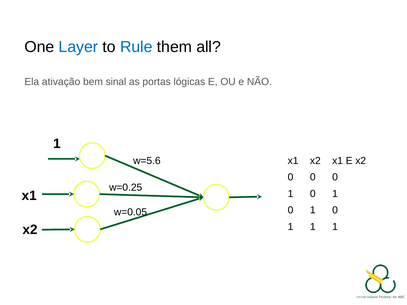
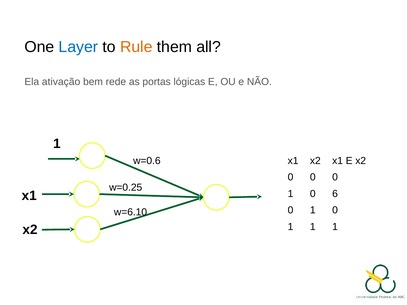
Rule colour: blue -> orange (136, 47)
sinal: sinal -> rede (116, 82)
w=5.6: w=5.6 -> w=0.6 (147, 161)
1: 1 -> 6 (335, 194)
w=0.05: w=0.05 -> w=6.10 (131, 212)
